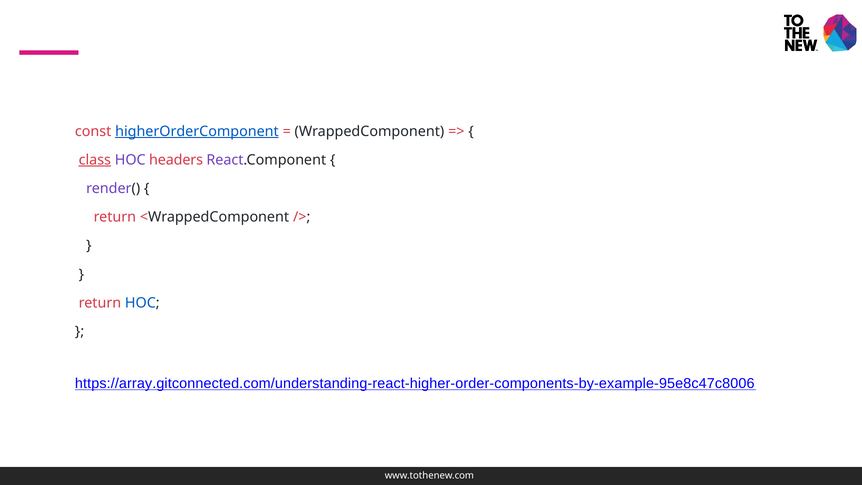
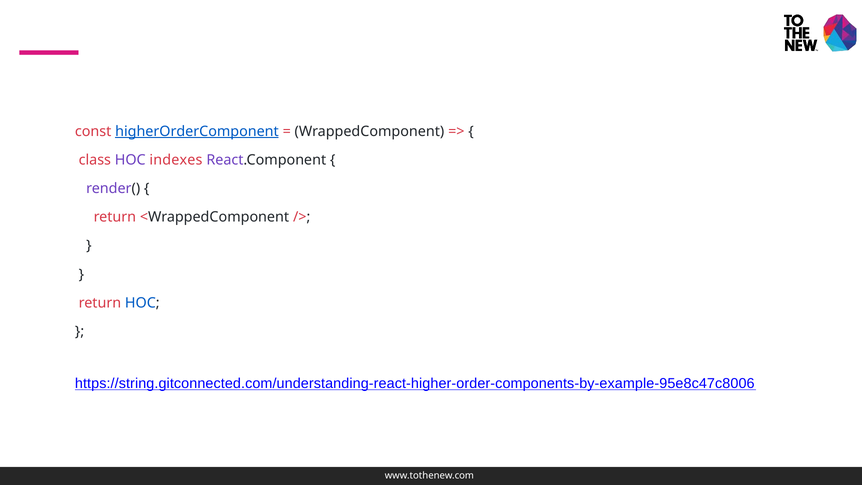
class underline: present -> none (95, 160)
headers: headers -> indexes (176, 160)
https://array.gitconnected.com/understanding-react-higher-order-components-by-example-95e8c47c8006: https://array.gitconnected.com/understanding-react-higher-order-components-by-example-95e8c47c8006 -> https://string.gitconnected.com/understanding-react-higher-order-components-by-example-95e8c47c8006 (415, 383)
